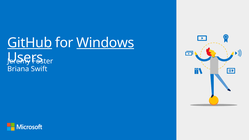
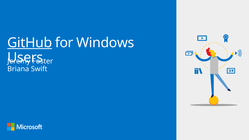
Windows underline: present -> none (105, 43)
